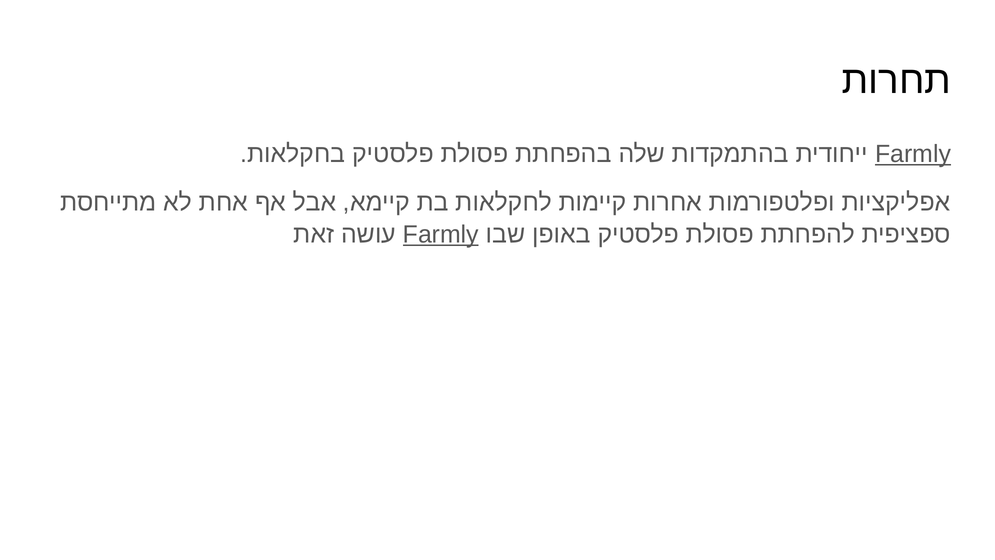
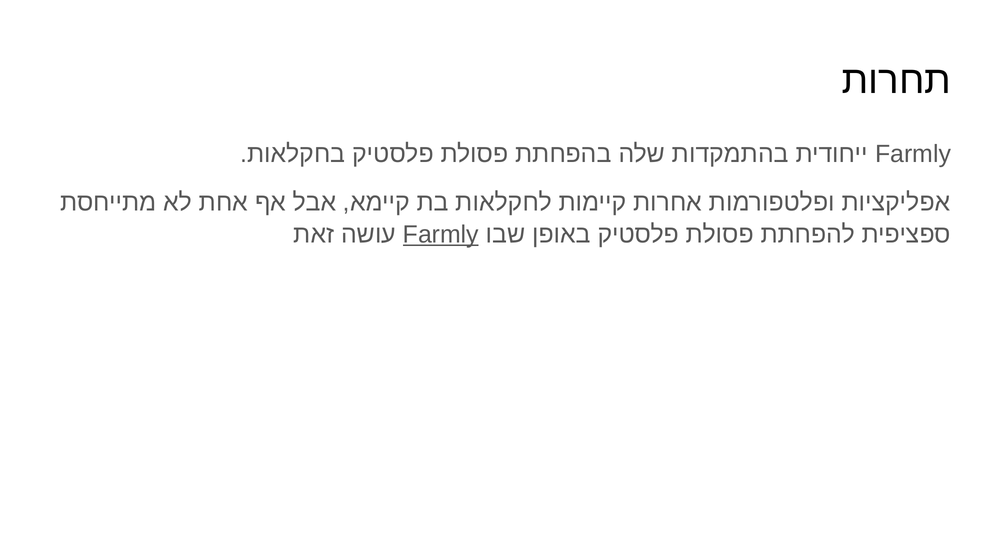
Farmly underline: present -> none (913, 154)
